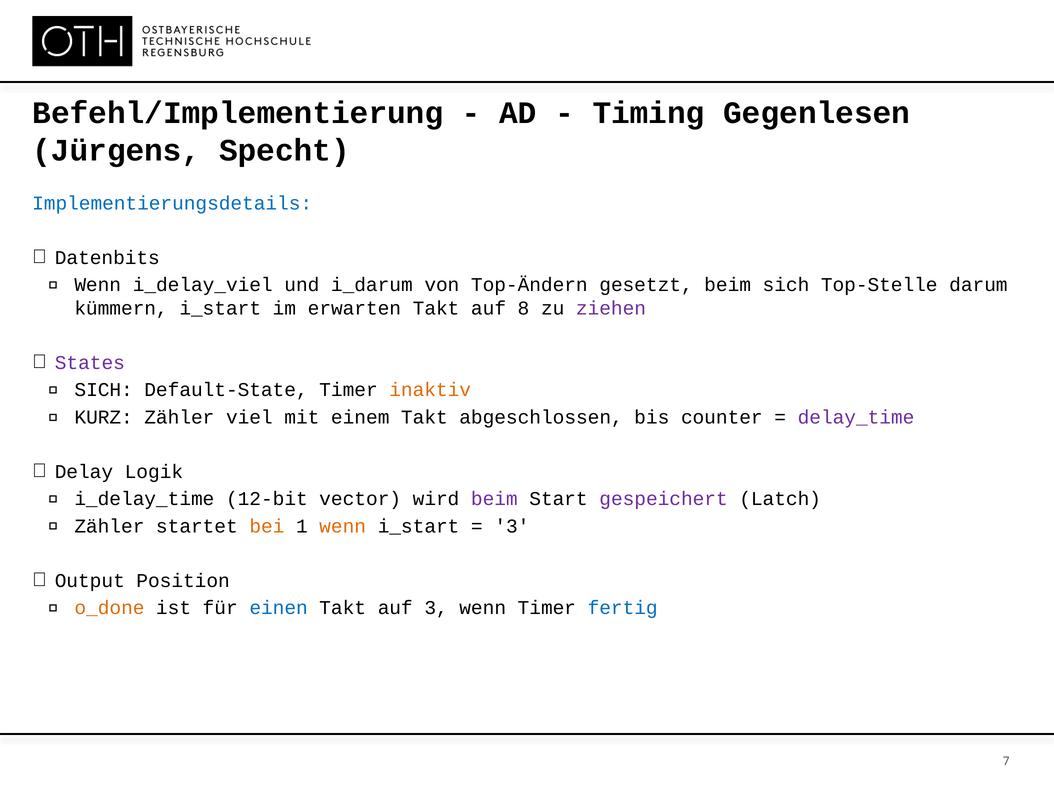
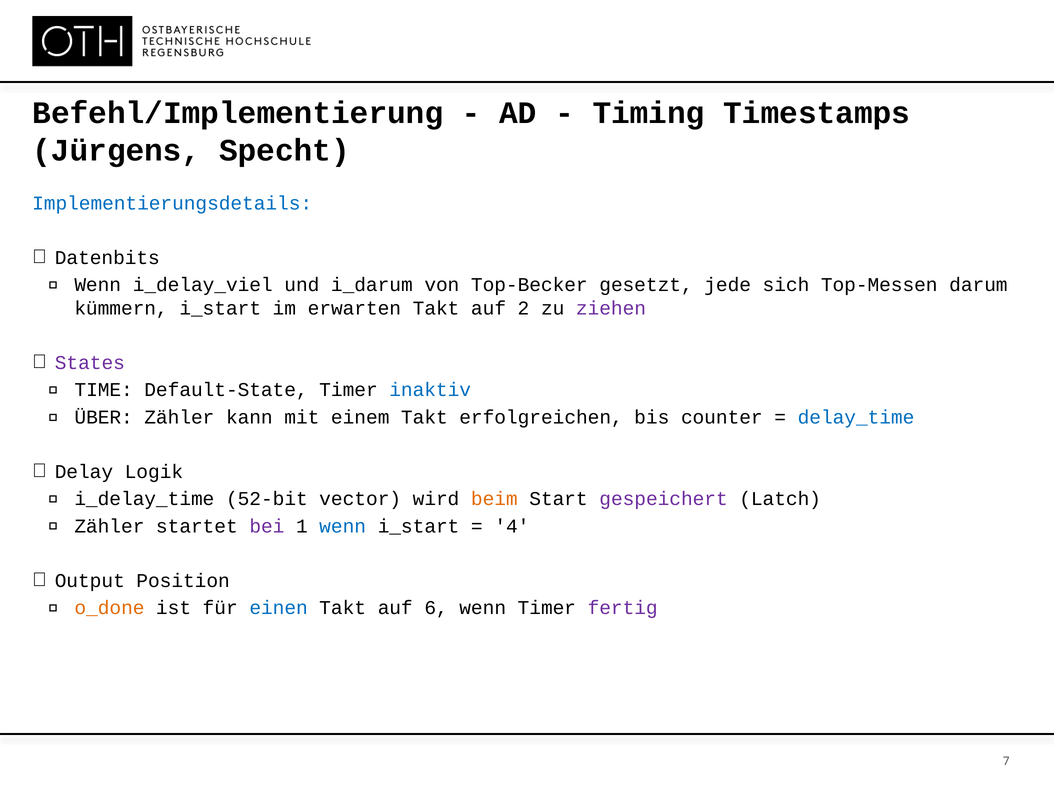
Gegenlesen: Gegenlesen -> Timestamps (817, 113)
Top-Ändern: Top-Ändern -> Top-Becker (529, 285)
gesetzt beim: beim -> jede (728, 285)
Top-Stelle: Top-Stelle -> Top-Messen (879, 285)
8: 8 -> 2 (523, 308)
SICH: SICH -> TIME (104, 390)
inaktiv colour: orange -> blue (430, 390)
KURZ: KURZ -> ÜBER (104, 417)
viel: viel -> kann (249, 417)
abgeschlossen: abgeschlossen -> erfolgreichen (541, 417)
delay_time colour: purple -> blue (856, 417)
12-bit: 12-bit -> 52-bit (267, 499)
beim colour: purple -> orange (494, 499)
bei colour: orange -> purple (267, 526)
wenn colour: orange -> blue (343, 526)
3: 3 -> 4 (512, 526)
auf 3: 3 -> 6 (436, 608)
fertig colour: blue -> purple (623, 608)
